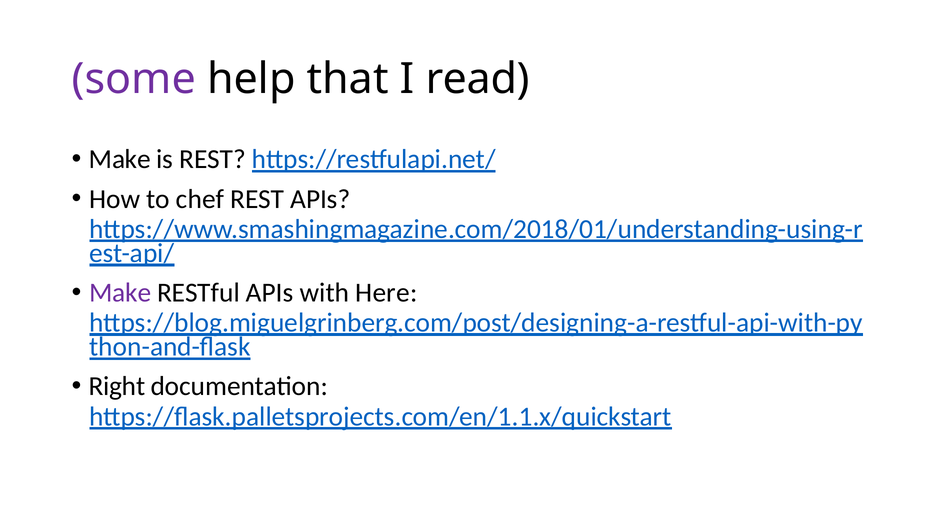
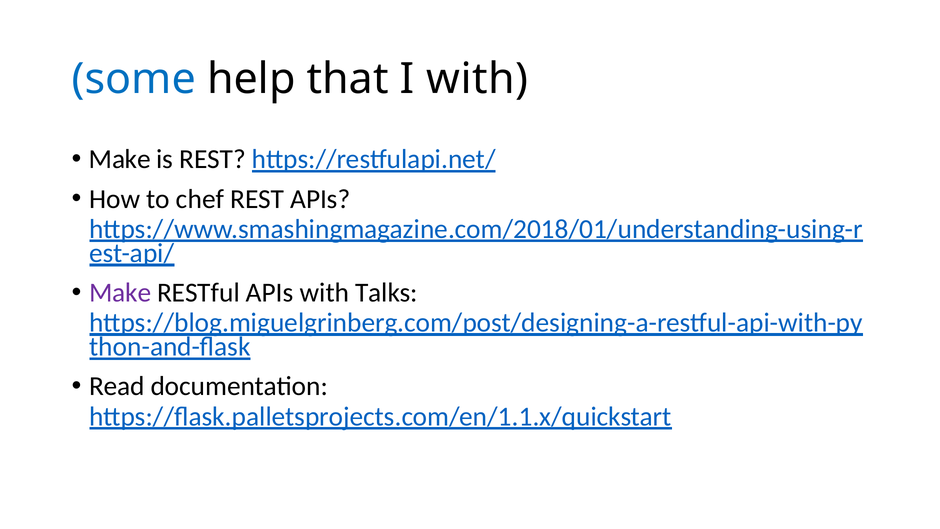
some colour: purple -> blue (134, 79)
I read: read -> with (477, 79)
Here: Here -> Talks (387, 293)
Right: Right -> Read (117, 386)
